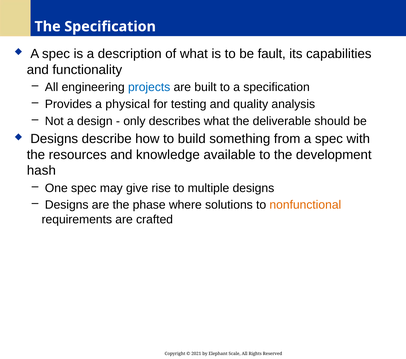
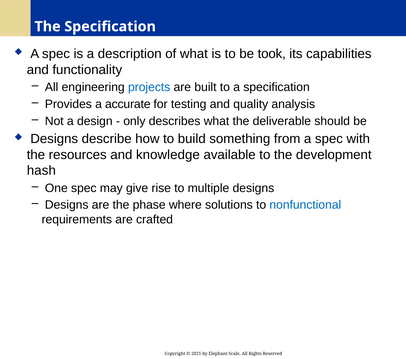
fault: fault -> took (272, 54)
physical: physical -> accurate (128, 104)
nonfunctional colour: orange -> blue (305, 205)
